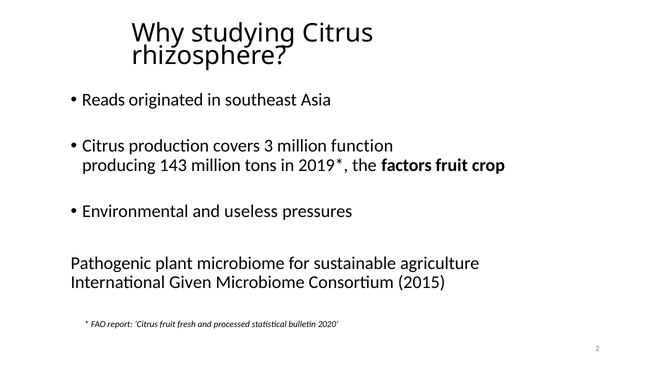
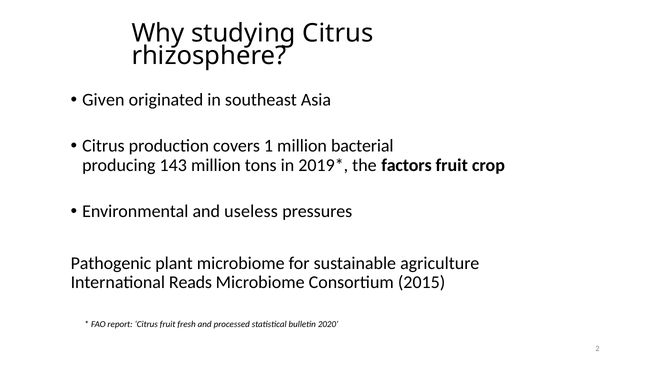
Reads: Reads -> Given (103, 100)
3: 3 -> 1 (269, 146)
function: function -> bacterial (362, 146)
Given: Given -> Reads (190, 283)
